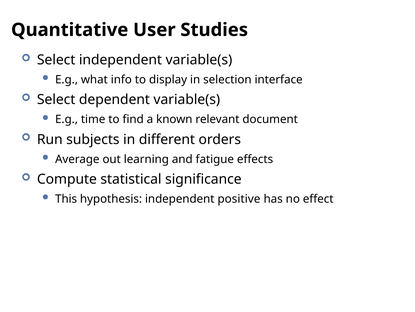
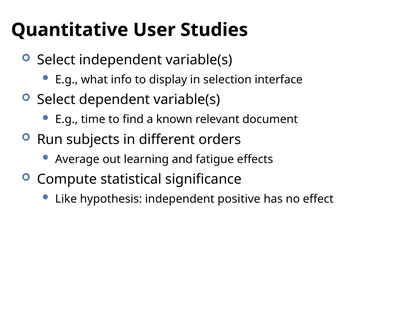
This: This -> Like (66, 198)
